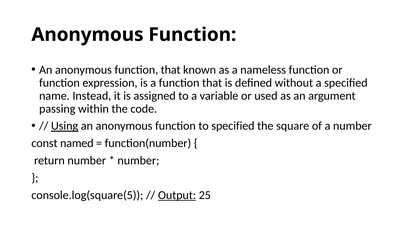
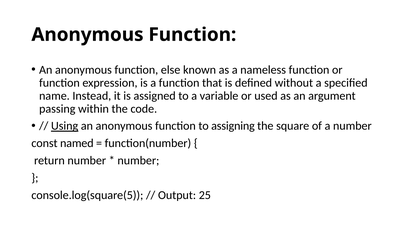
anonymous function that: that -> else (171, 70)
to specified: specified -> assigning (233, 126)
Output underline: present -> none (177, 195)
